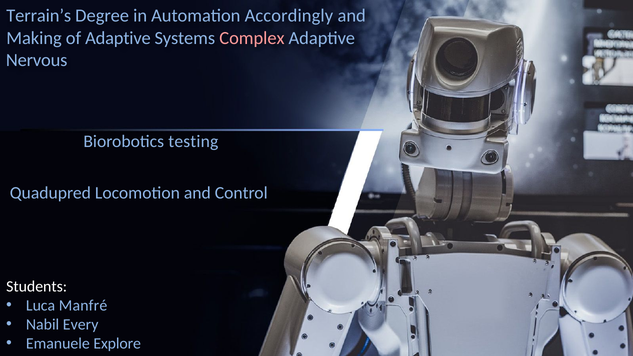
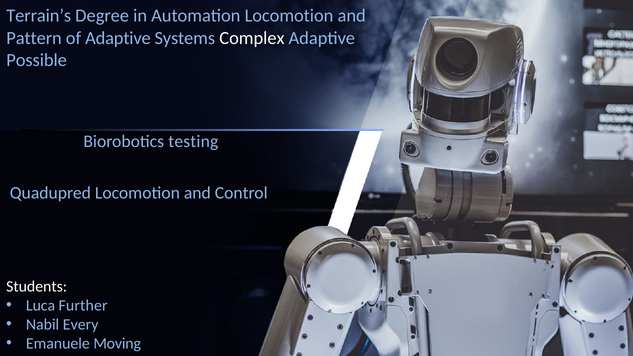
Automation Accordingly: Accordingly -> Locomotion (289, 16)
Making: Making -> Pattern (34, 38)
Complex colour: pink -> white (252, 38)
Nervous: Nervous -> Possible (37, 60)
Manfré: Manfré -> Further (83, 306)
Explore: Explore -> Moving (117, 344)
